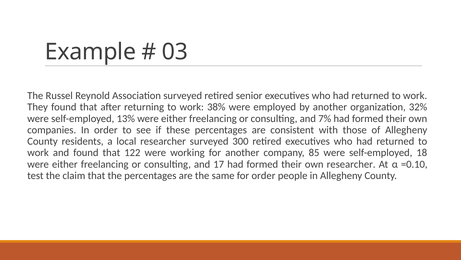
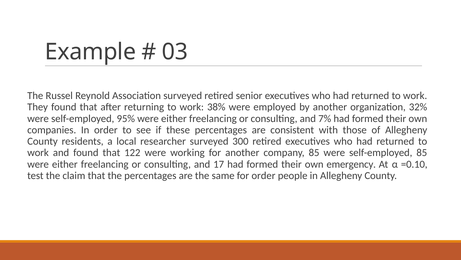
13%: 13% -> 95% (126, 118)
self-employed 18: 18 -> 85 (422, 152)
own researcher: researcher -> emergency (351, 164)
